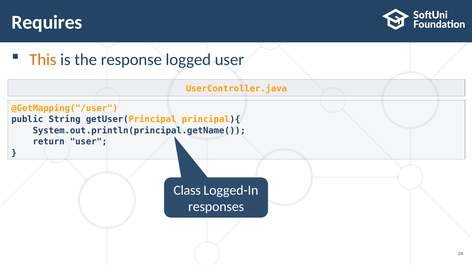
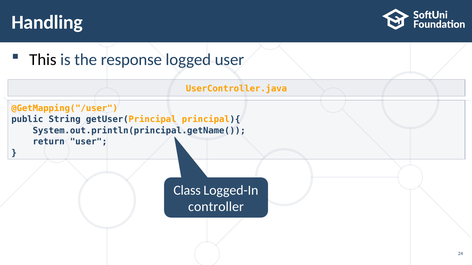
Requires: Requires -> Handling (47, 22)
This colour: orange -> black (43, 60)
responses: responses -> controller (216, 207)
